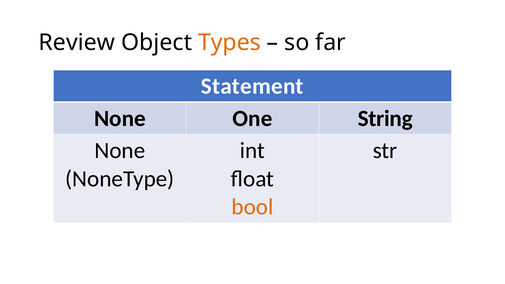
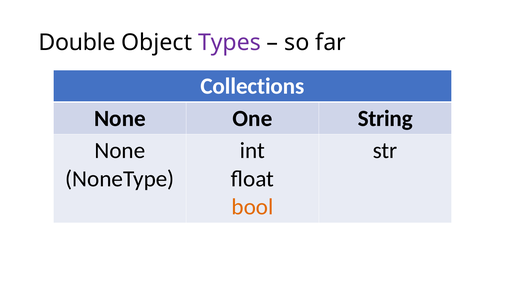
Review: Review -> Double (77, 42)
Types colour: orange -> purple (229, 42)
Statement: Statement -> Collections (252, 86)
